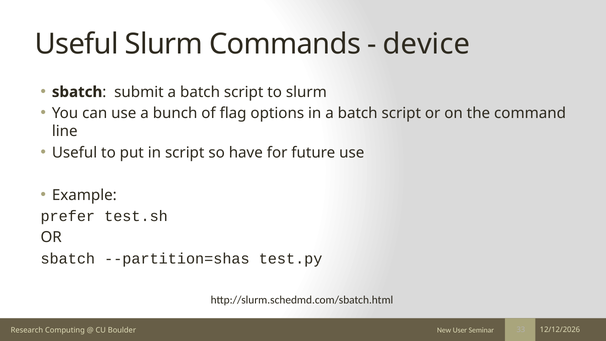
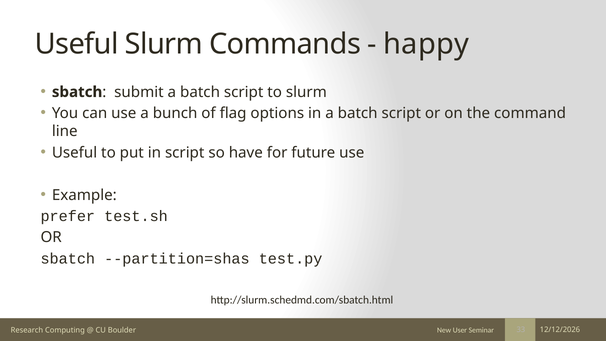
device: device -> happy (426, 44)
